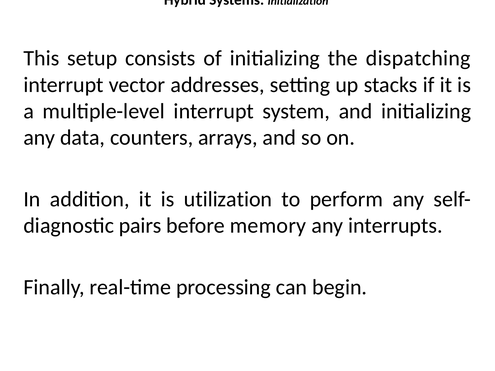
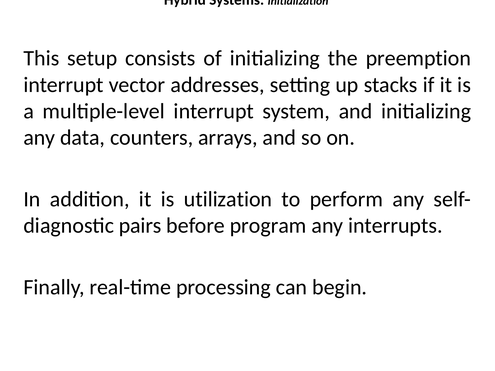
dispatching: dispatching -> preemption (418, 58)
memory: memory -> program (268, 226)
